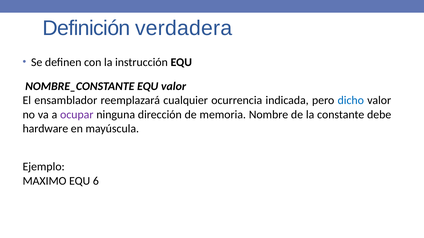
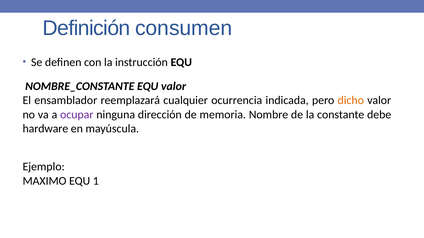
verdadera: verdadera -> consumen (184, 28)
dicho colour: blue -> orange (351, 101)
6: 6 -> 1 (96, 181)
